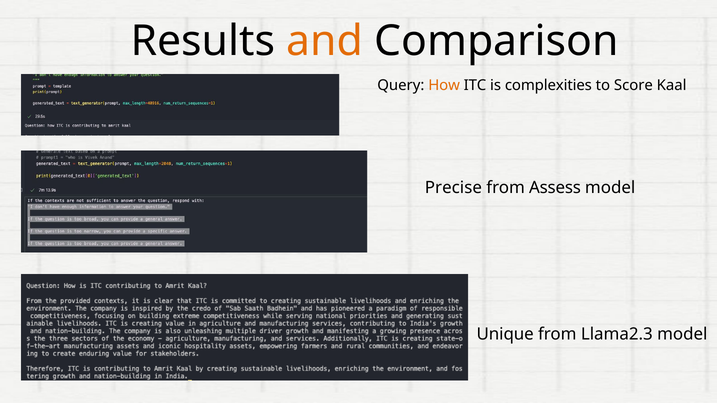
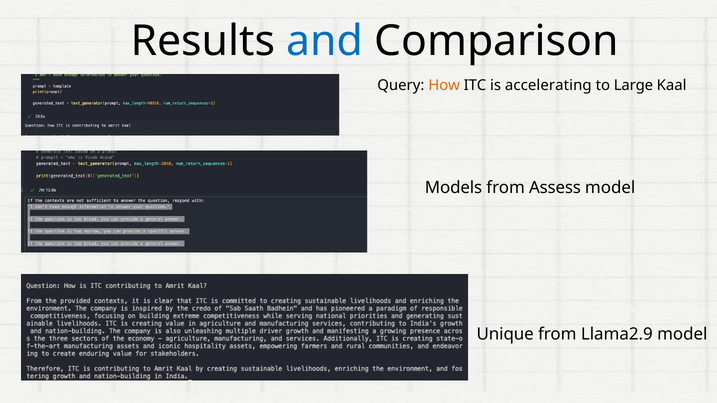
and colour: orange -> blue (325, 41)
complexities: complexities -> accelerating (548, 85)
Score: Score -> Large (633, 85)
Precise: Precise -> Models (453, 188)
Llama2.3: Llama2.3 -> Llama2.9 (617, 335)
